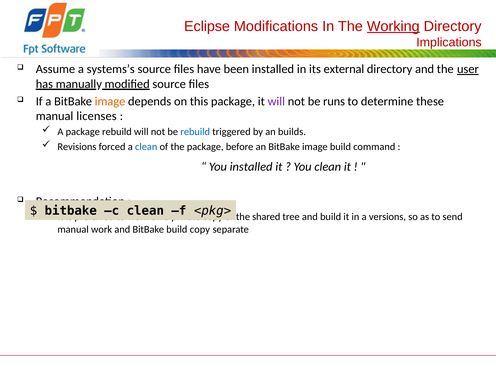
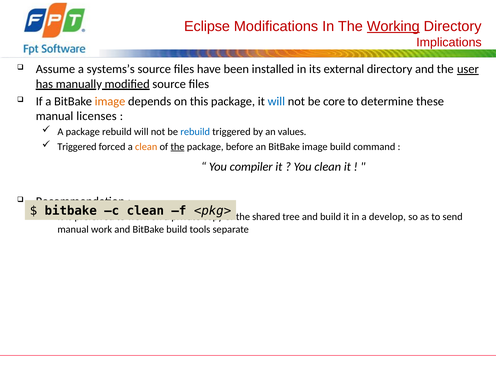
will colour: purple -> blue (276, 101)
runs: runs -> core (334, 101)
builds: builds -> values (292, 132)
Revisions: Revisions -> Triggered (77, 147)
clean colour: blue -> orange (146, 147)
the underline: none -> present (178, 147)
You installed: installed -> compiler (251, 167)
versions: versions -> develop (387, 217)
build copy: copy -> tools (200, 229)
